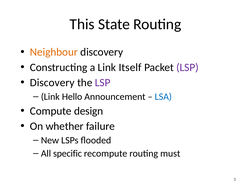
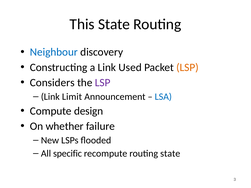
Neighbour colour: orange -> blue (54, 52)
Itself: Itself -> Used (130, 68)
LSP colour: purple -> orange (187, 68)
Discovery: Discovery -> Considers (52, 83)
Hello: Hello -> Limit (72, 97)
routing must: must -> state (170, 154)
